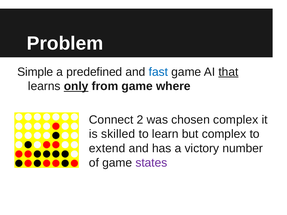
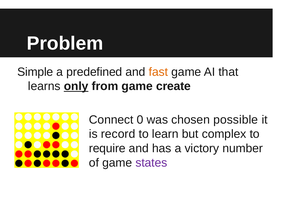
fast colour: blue -> orange (158, 72)
that underline: present -> none (228, 72)
where: where -> create (173, 86)
2: 2 -> 0 (140, 120)
chosen complex: complex -> possible (236, 120)
skilled: skilled -> record (118, 134)
extend: extend -> require (107, 149)
